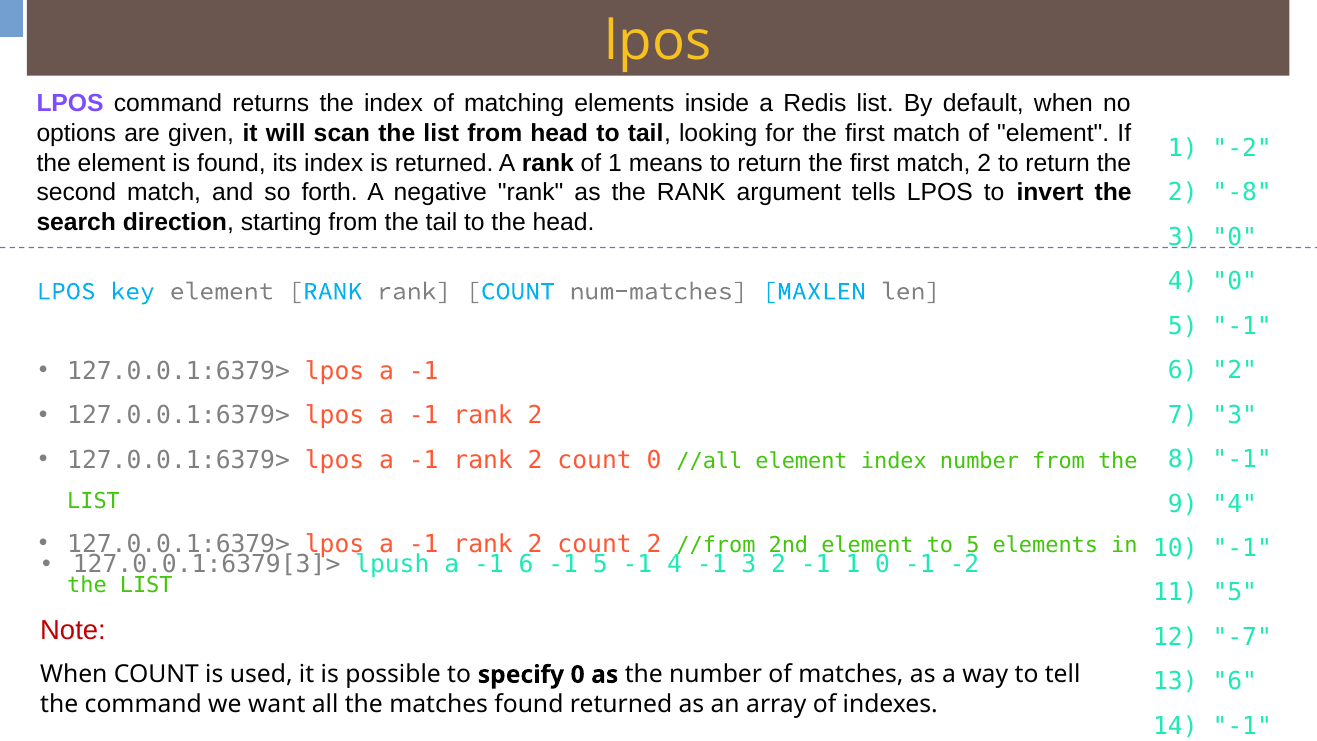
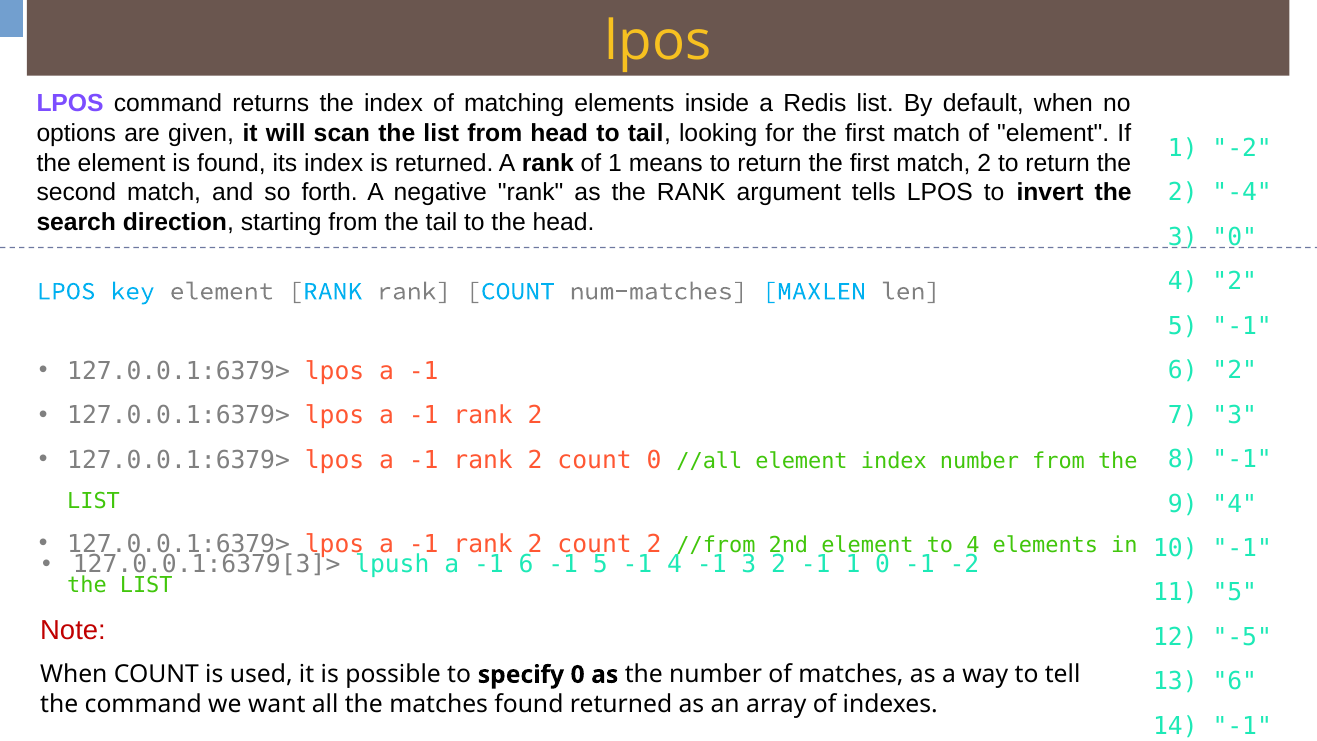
-8: -8 -> -4 (1242, 193)
4 0: 0 -> 2 (1235, 282)
to 5: 5 -> 4 (973, 545)
-7: -7 -> -5 (1242, 637)
